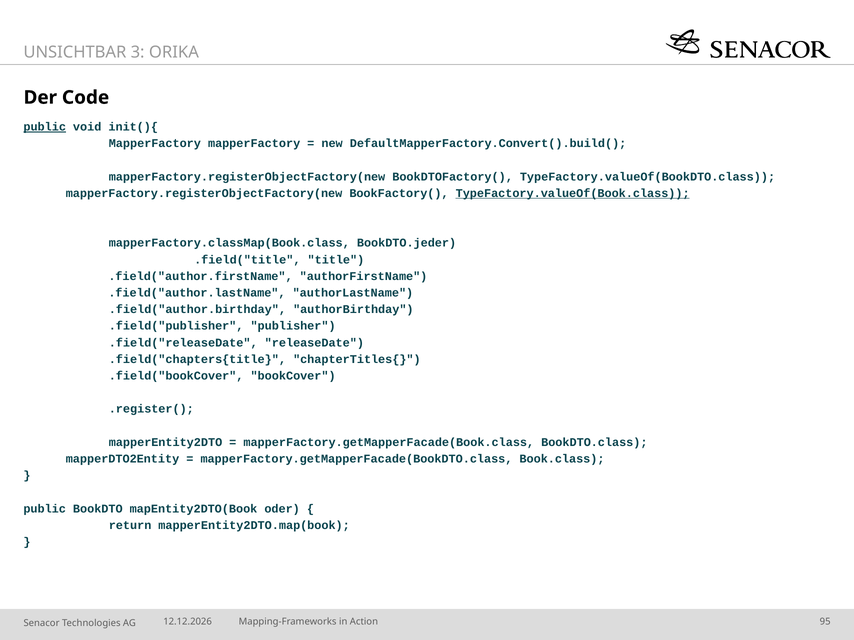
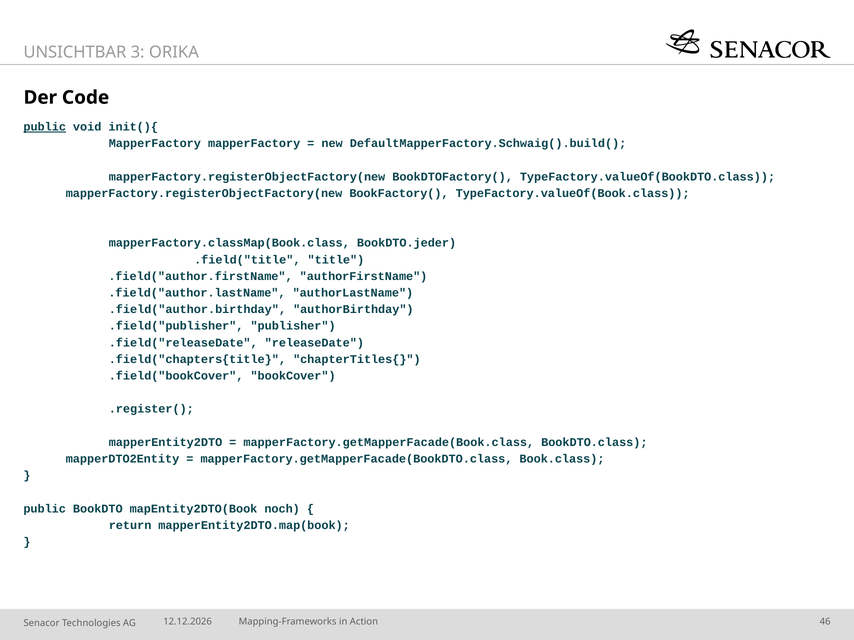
DefaultMapperFactory.Convert().build(: DefaultMapperFactory.Convert().build( -> DefaultMapperFactory.Schwaig().build( (488, 144)
TypeFactory.valueOf(Book.class underline: present -> none (573, 193)
oder: oder -> noch (282, 509)
95: 95 -> 46 (825, 622)
